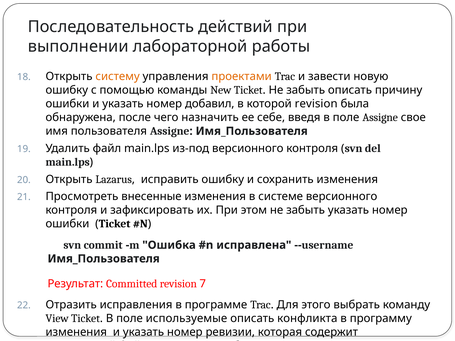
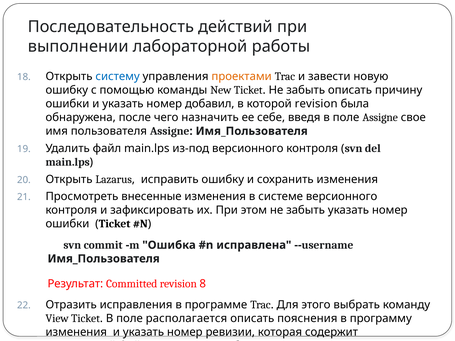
систему colour: orange -> blue (118, 77)
7: 7 -> 8 (203, 284)
используемые: используемые -> располагается (186, 319)
конфликта: конфликта -> пояснения (307, 319)
